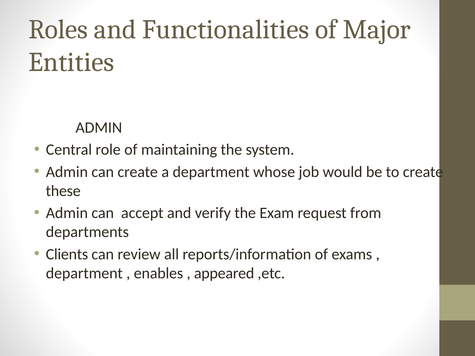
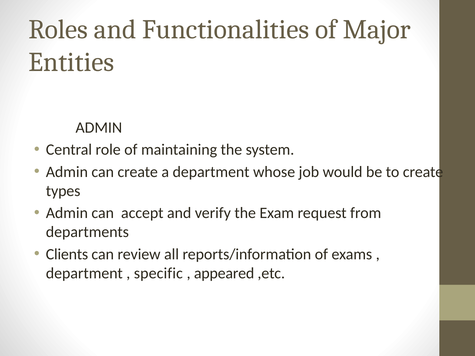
these: these -> types (63, 191)
enables: enables -> specific (158, 273)
